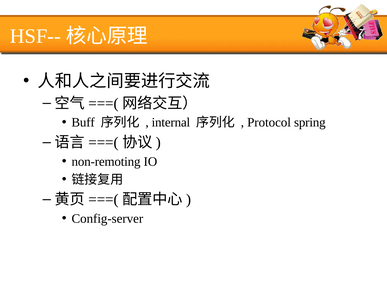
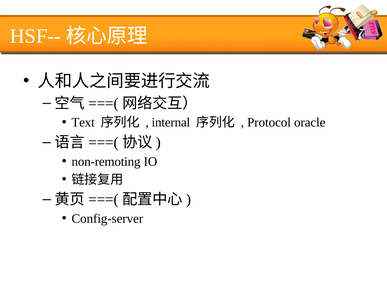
Buff: Buff -> Text (83, 123)
spring: spring -> oracle (310, 123)
